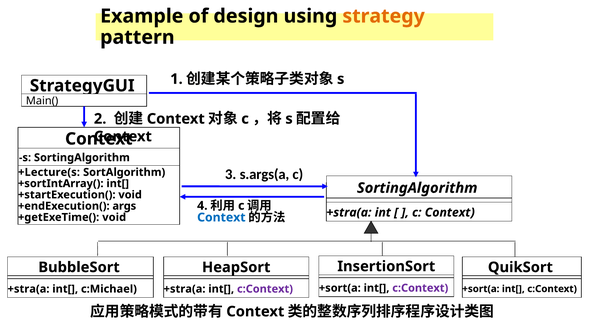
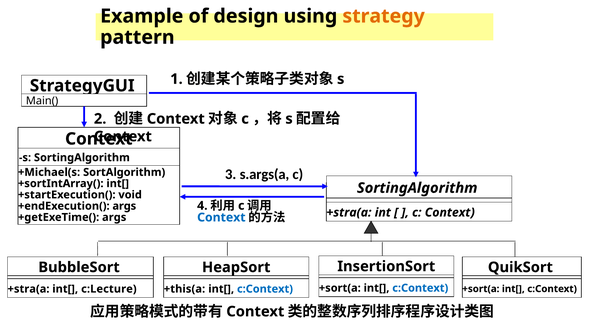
+Lecture(s: +Lecture(s -> +Michael(s (49, 172)
+getExeTime( void: void -> args (114, 217)
c:Context colour: purple -> blue (420, 288)
c:Michael: c:Michael -> c:Lecture (109, 289)
+stra(a: +stra(a -> +this(a (184, 289)
c:Context colour: purple -> blue (265, 289)
